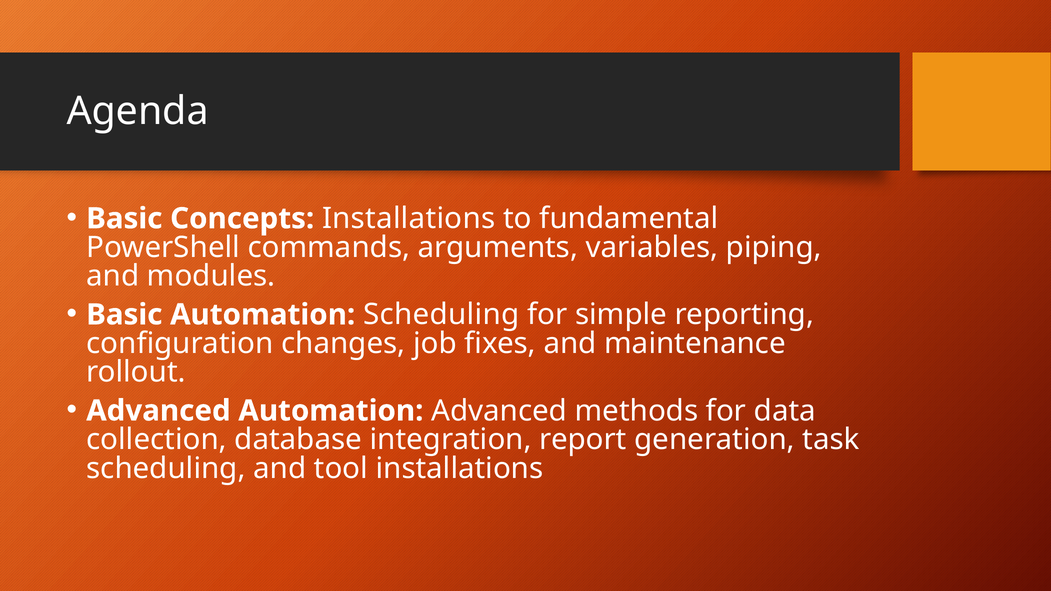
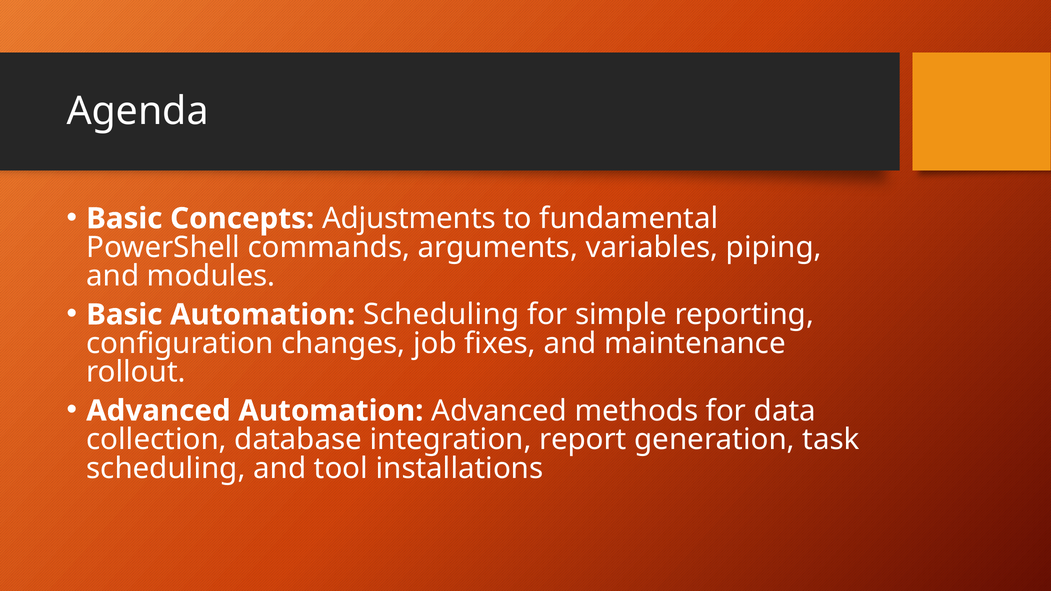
Concepts Installations: Installations -> Adjustments (409, 219)
